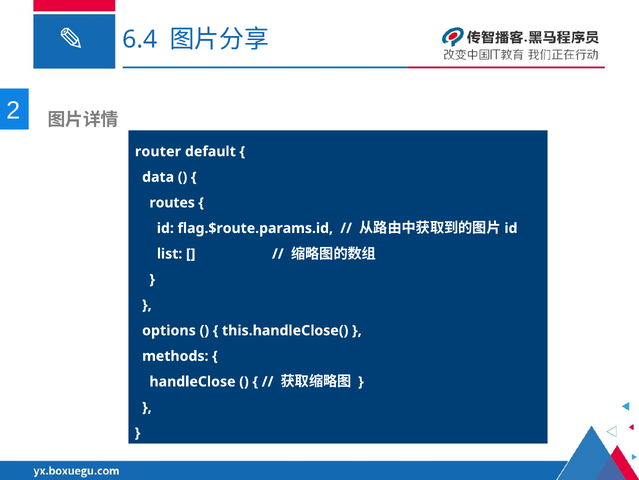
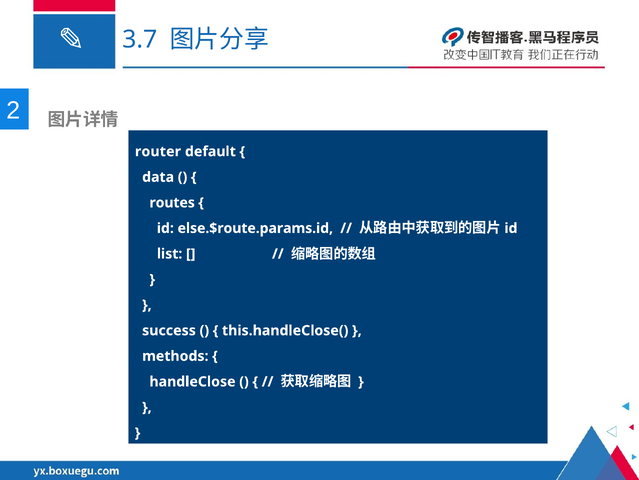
6.4: 6.4 -> 3.7 (140, 40)
flag.$route.params.id: flag.$route.params.id -> else.$route.params.id (255, 228)
options: options -> success (169, 330)
